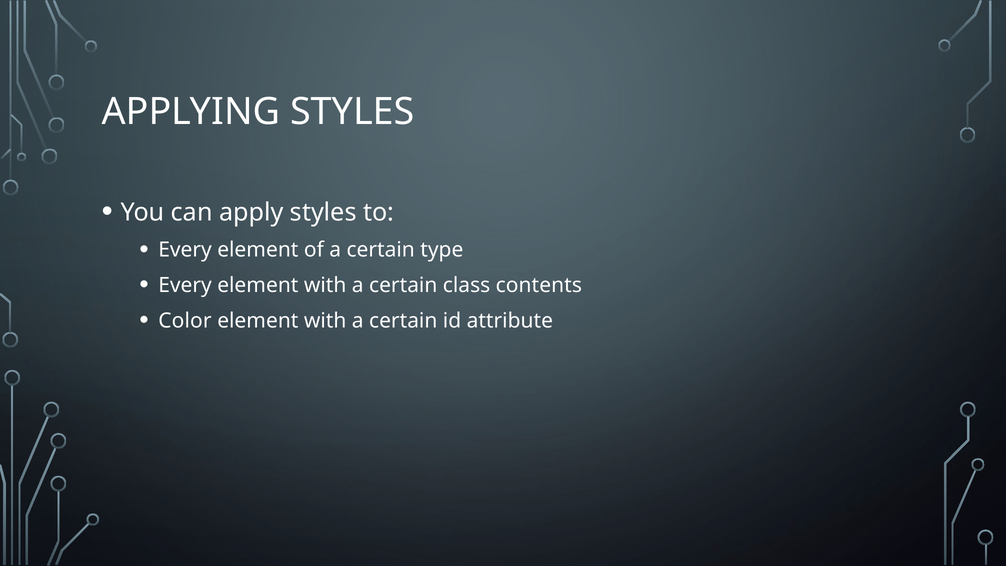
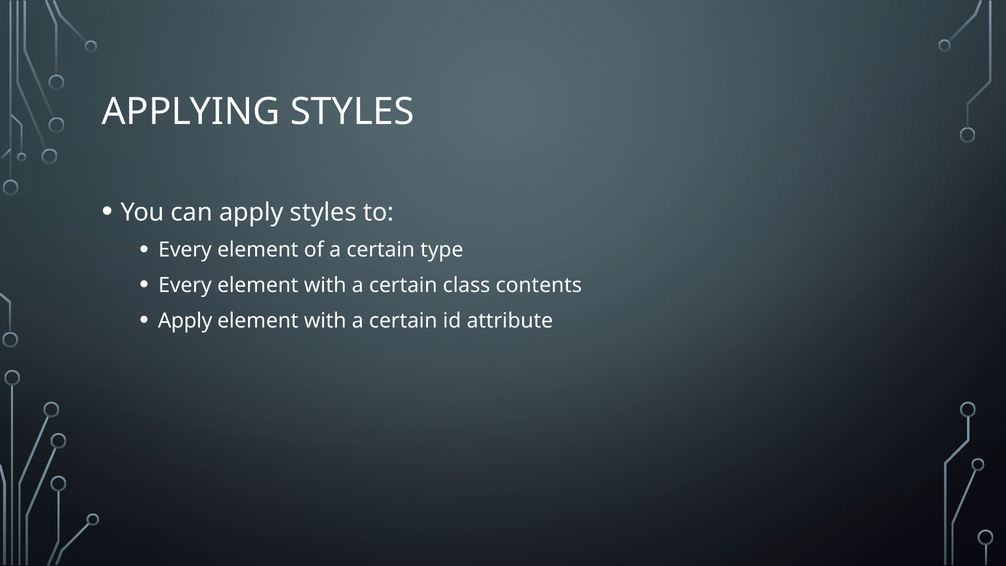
Color: Color -> Apply (185, 321)
